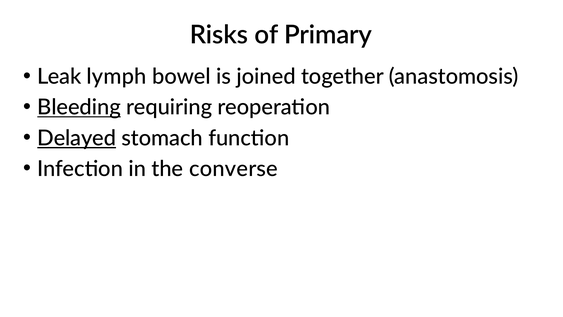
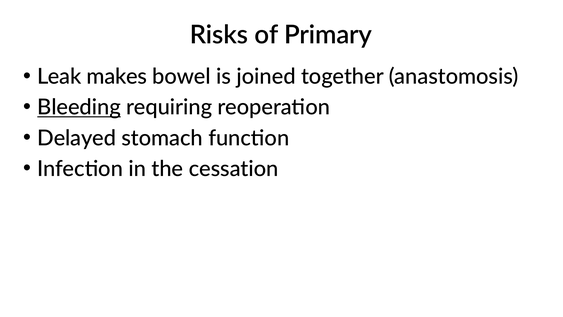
lymph: lymph -> makes (117, 77)
Delayed underline: present -> none (77, 138)
converse: converse -> cessation (234, 169)
